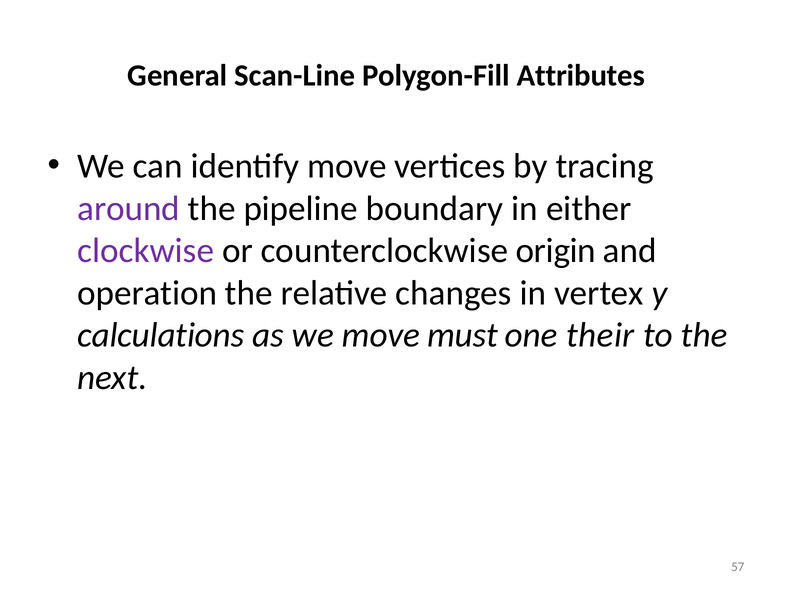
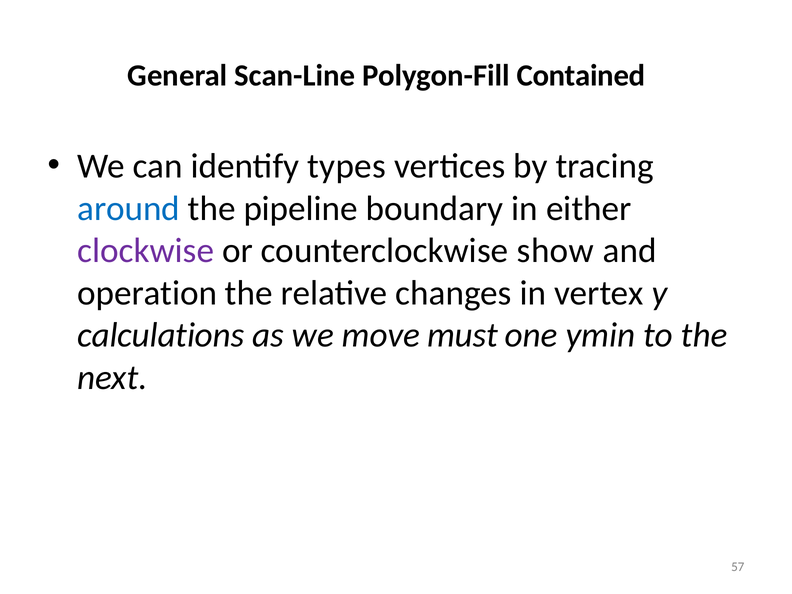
Attributes: Attributes -> Contained (581, 75)
identify move: move -> types (347, 166)
around colour: purple -> blue (129, 208)
origin: origin -> show (555, 251)
their: their -> ymin (601, 335)
